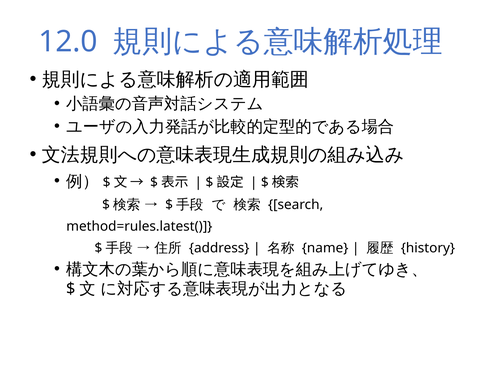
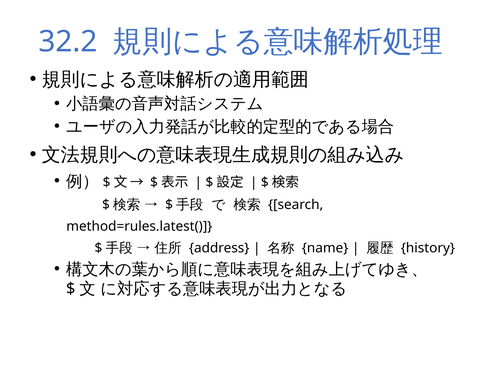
12.0: 12.0 -> 32.2 (68, 42)
